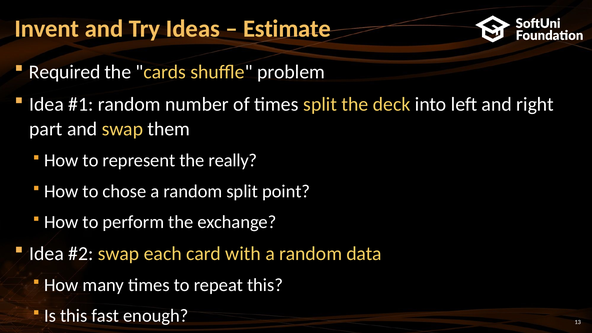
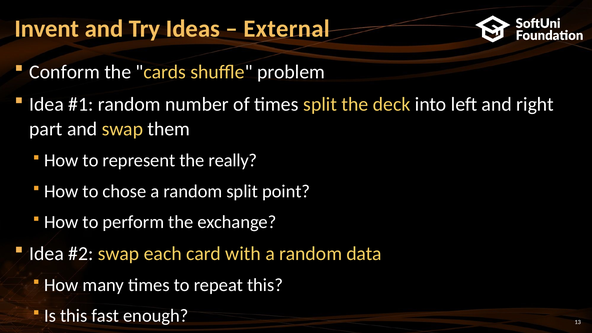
Estimate: Estimate -> External (287, 29)
Required: Required -> Conform (65, 72)
